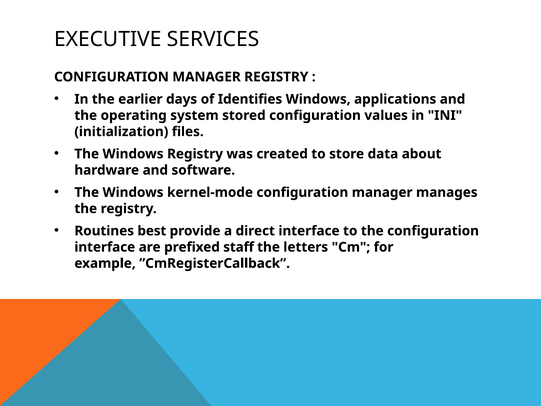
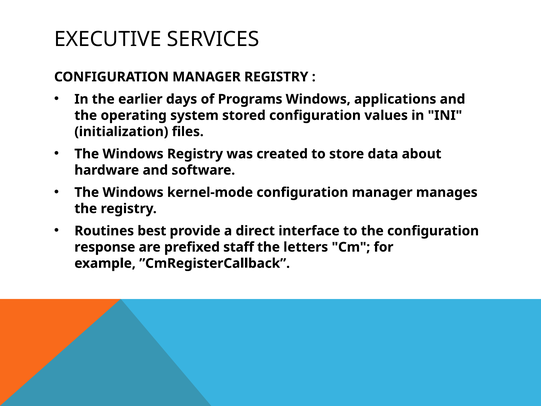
Identifies: Identifies -> Programs (250, 99)
interface: interface -> response (105, 247)
